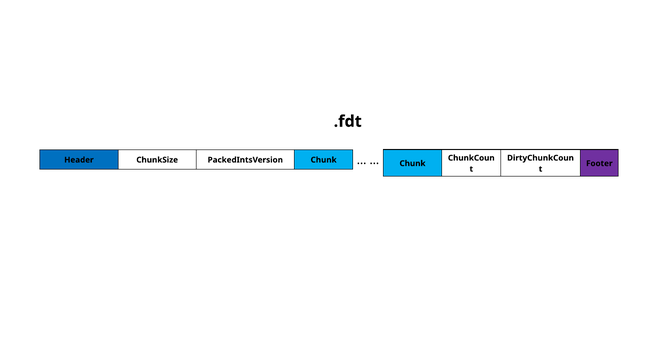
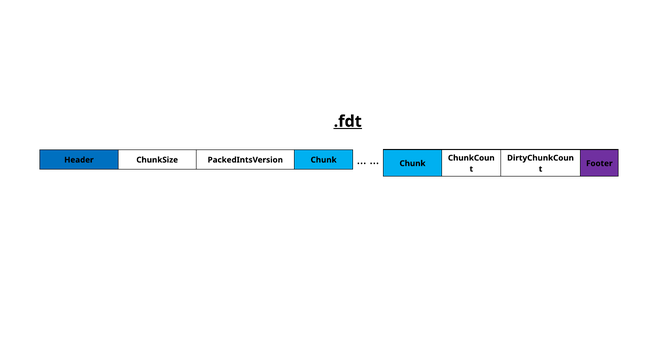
.fdt underline: none -> present (348, 122)
